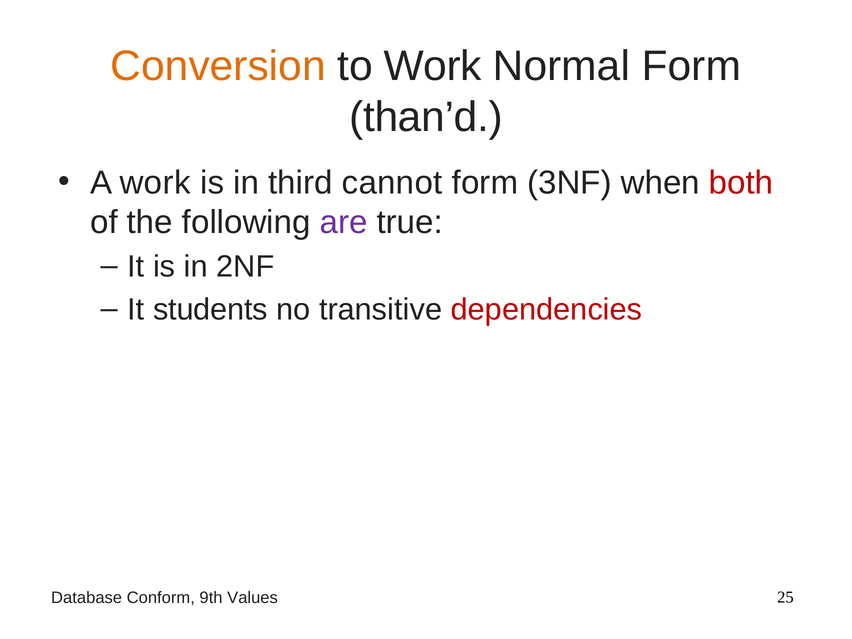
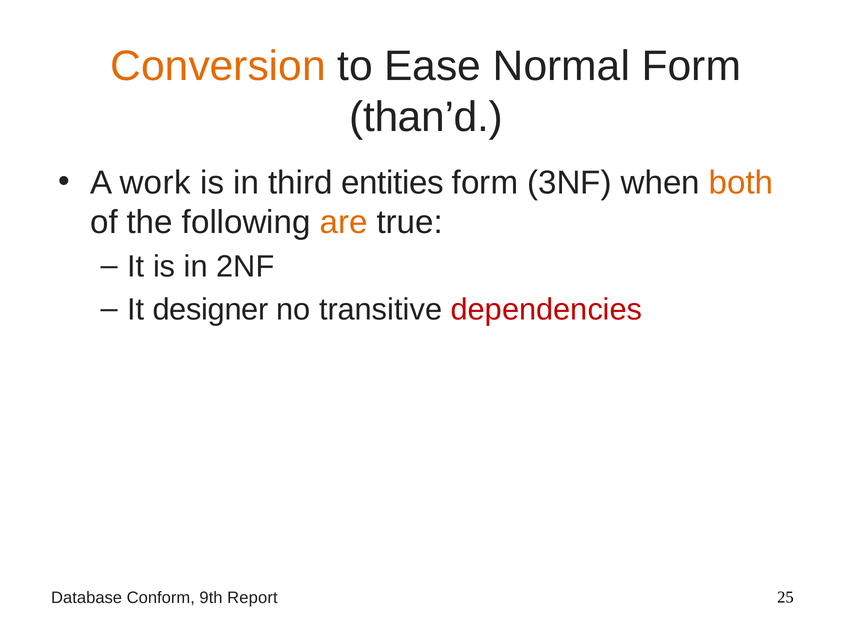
to Work: Work -> Ease (433, 66)
cannot: cannot -> entities (392, 183)
both colour: red -> orange (741, 183)
are colour: purple -> orange (344, 222)
students: students -> designer (210, 310)
Values: Values -> Report (252, 598)
